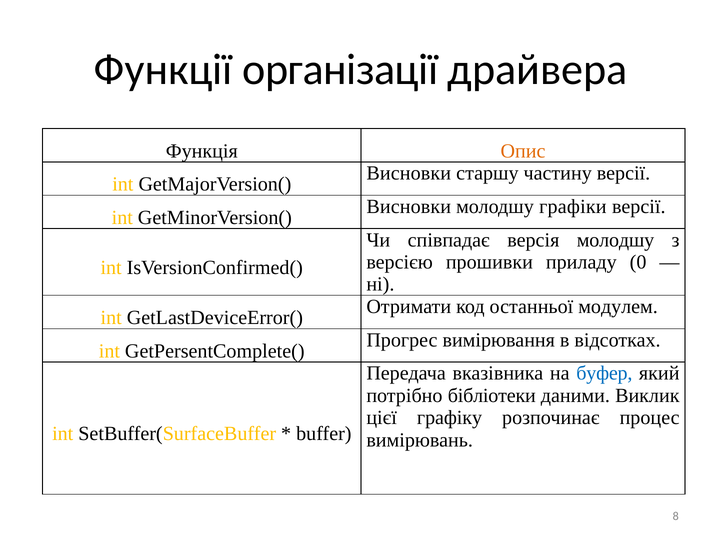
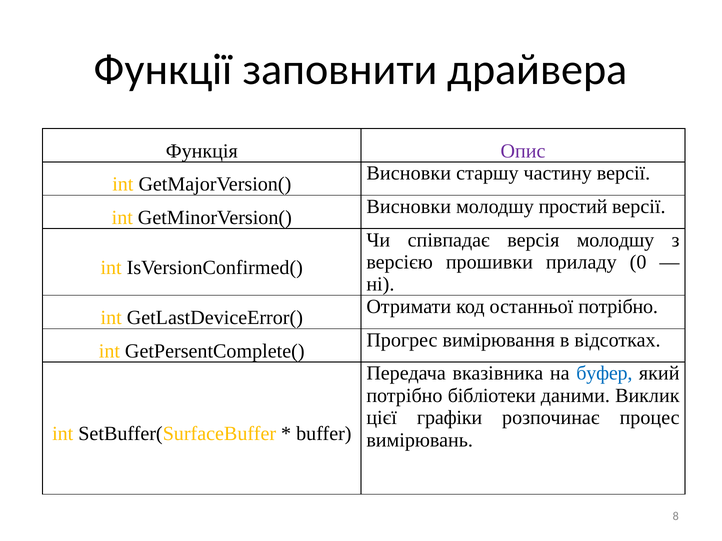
організації: організації -> заповнити (340, 70)
Опис colour: orange -> purple (523, 151)
графіки: графіки -> простий (573, 207)
останньої модулем: модулем -> потрібно (618, 307)
графіку: графіку -> графіки (450, 418)
